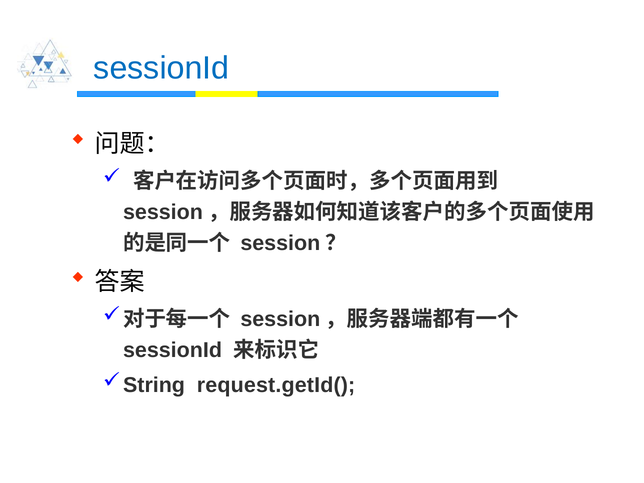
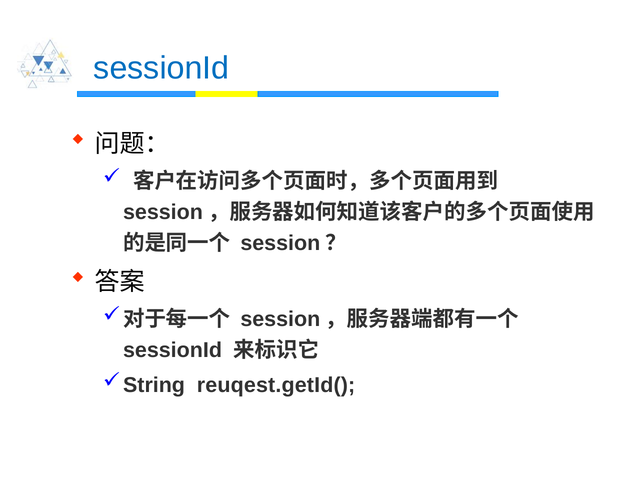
request.getId(: request.getId( -> reuqest.getId( (276, 385)
